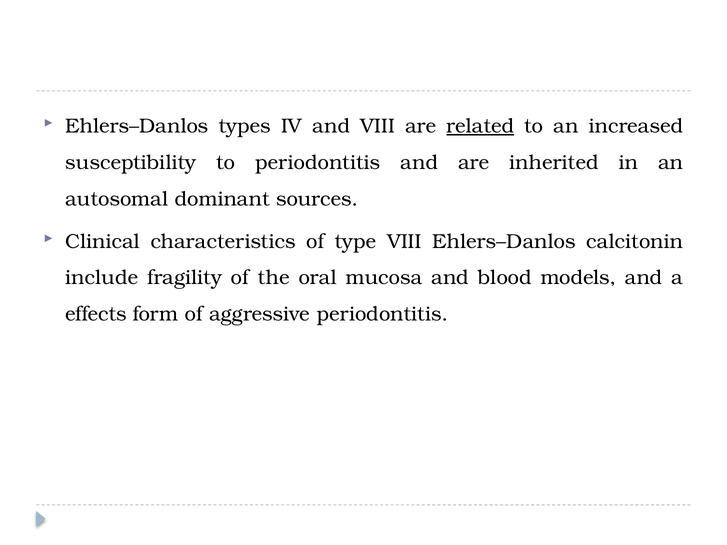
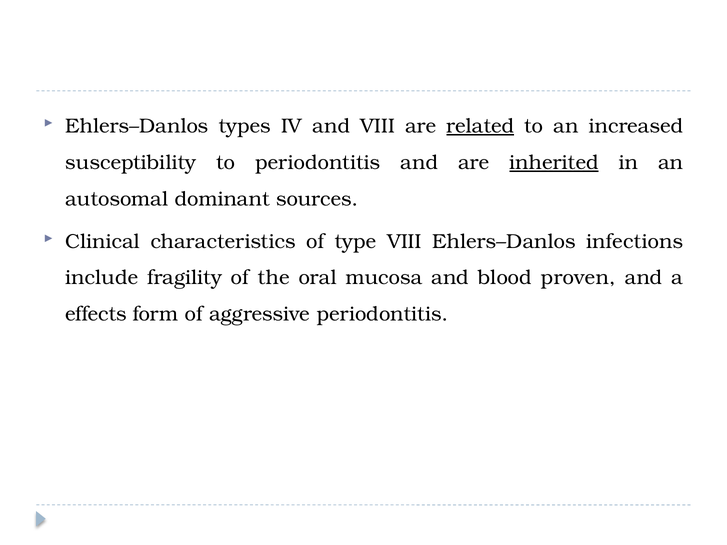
inherited underline: none -> present (554, 163)
calcitonin: calcitonin -> infections (635, 242)
models: models -> proven (578, 278)
